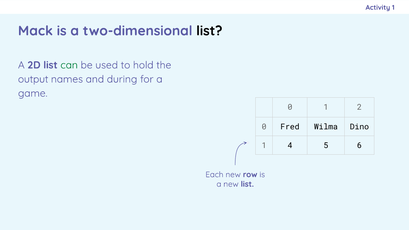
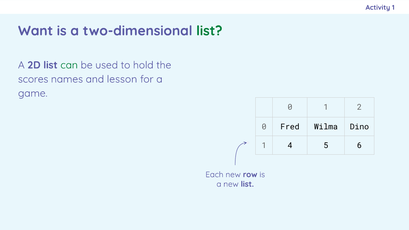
Mack: Mack -> Want (36, 31)
list colour: black -> green (209, 31)
output: output -> scores (33, 79)
during: during -> lesson (122, 79)
